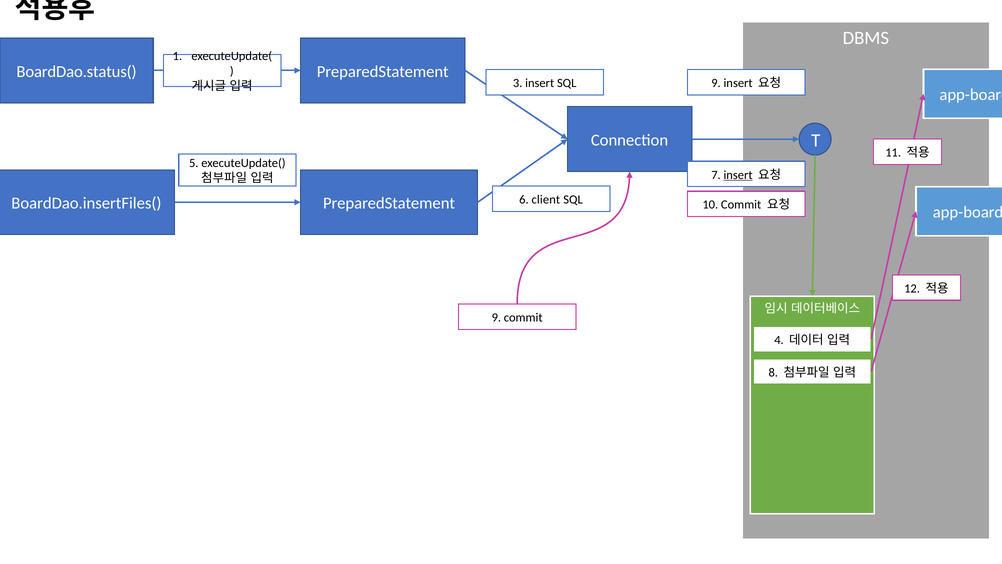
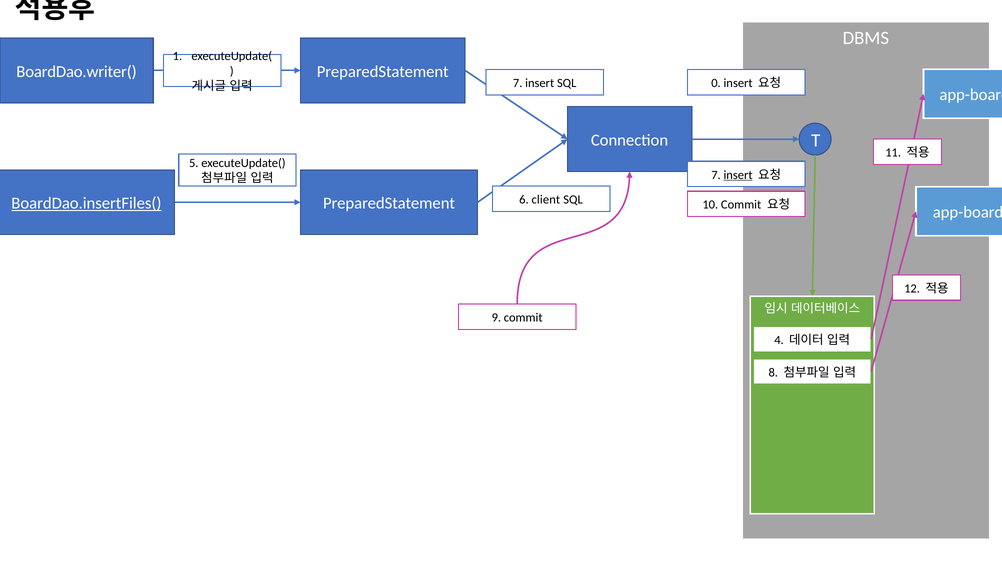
BoardDao.status(: BoardDao.status( -> BoardDao.writer( (77, 72)
3: 3 -> 7 (518, 83)
SQL 9: 9 -> 0 (716, 83)
BoardDao.insertFiles( underline: none -> present (86, 203)
